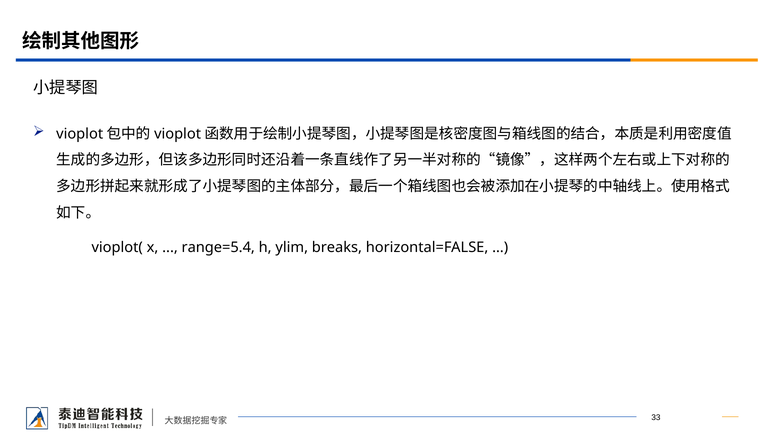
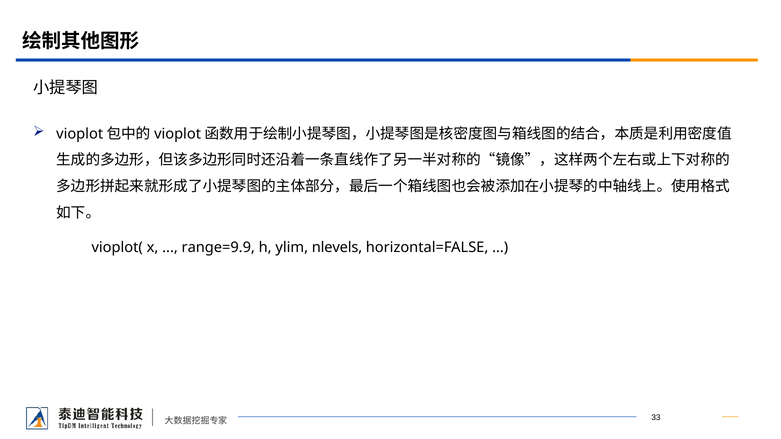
range=5.4: range=5.4 -> range=9.9 (218, 247)
breaks: breaks -> nlevels (337, 247)
